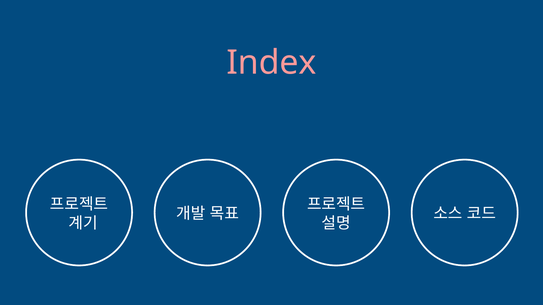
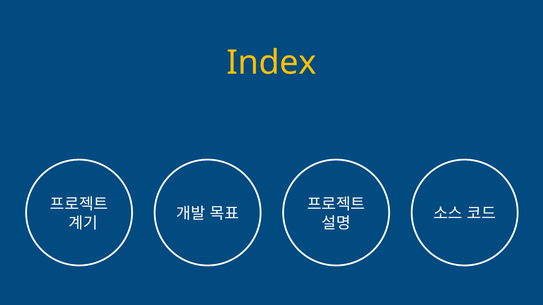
Index colour: pink -> yellow (272, 63)
